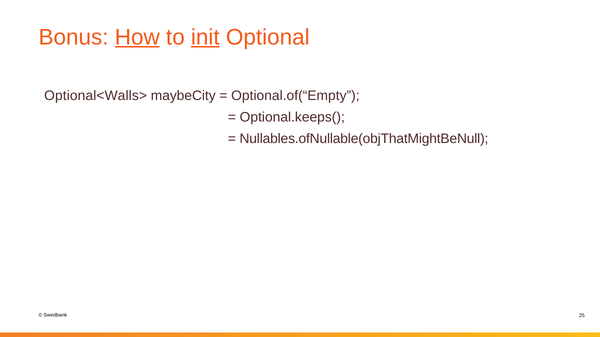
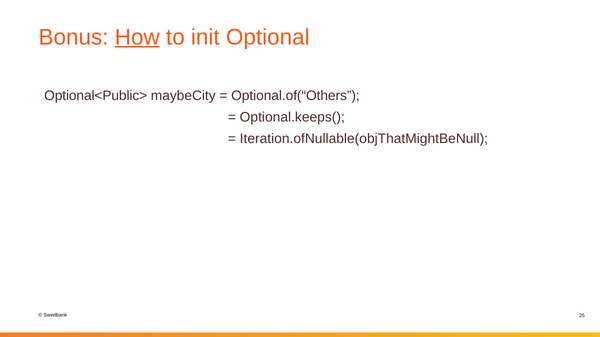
init underline: present -> none (205, 37)
Optional<Walls>: Optional<Walls> -> Optional<Public> (96, 96)
Optional.of(“Empty: Optional.of(“Empty -> Optional.of(“Others (295, 96)
Nullables.ofNullable(objThatMightBeNull: Nullables.ofNullable(objThatMightBeNull -> Iteration.ofNullable(objThatMightBeNull (364, 139)
